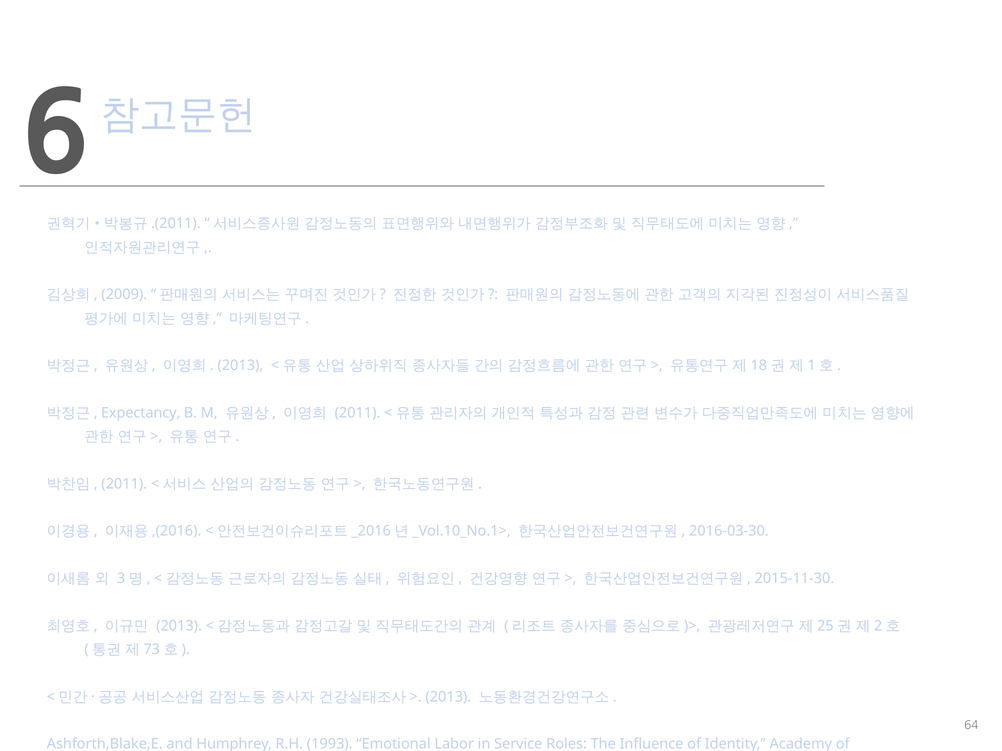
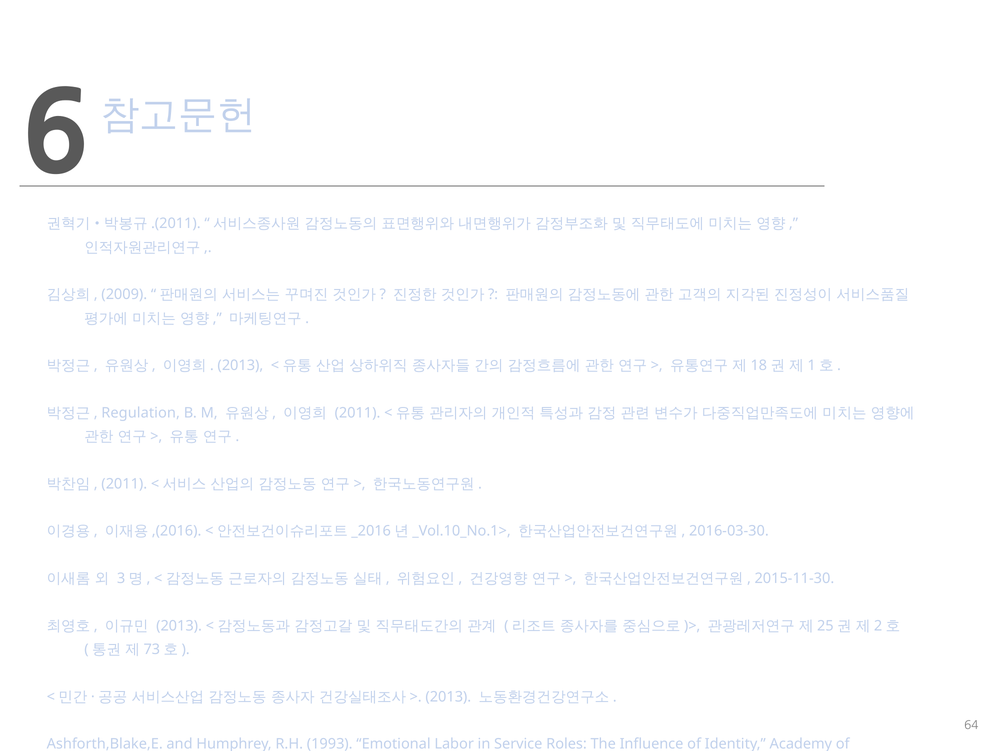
Expectancy: Expectancy -> Regulation (141, 413)
